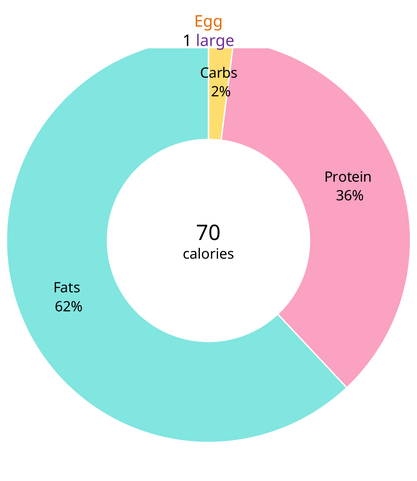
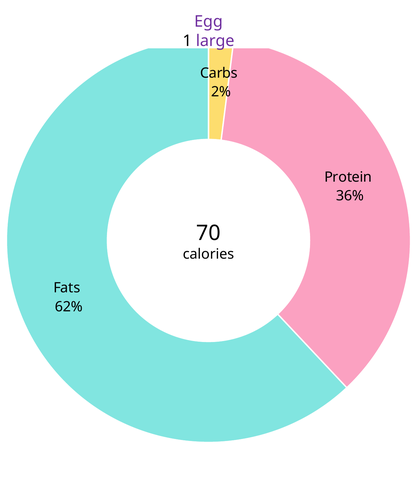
Egg colour: orange -> purple (208, 22)
